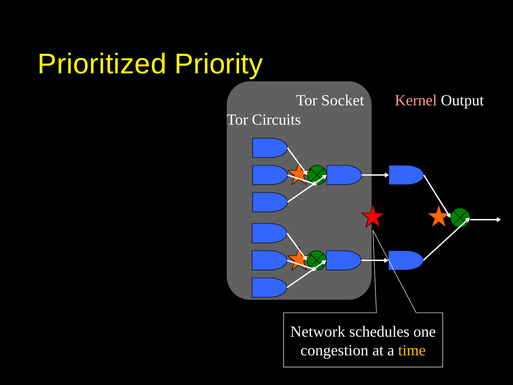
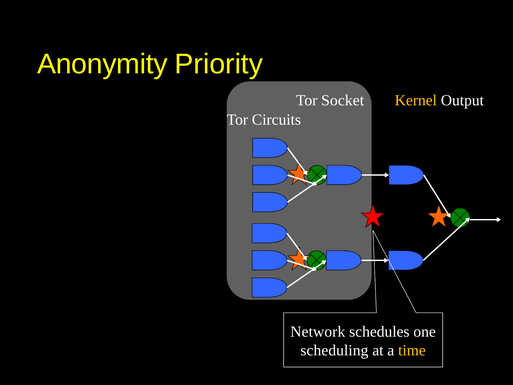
Prioritized: Prioritized -> Anonymity (102, 64)
Kernel colour: pink -> yellow (416, 100)
congestion: congestion -> scheduling (334, 350)
